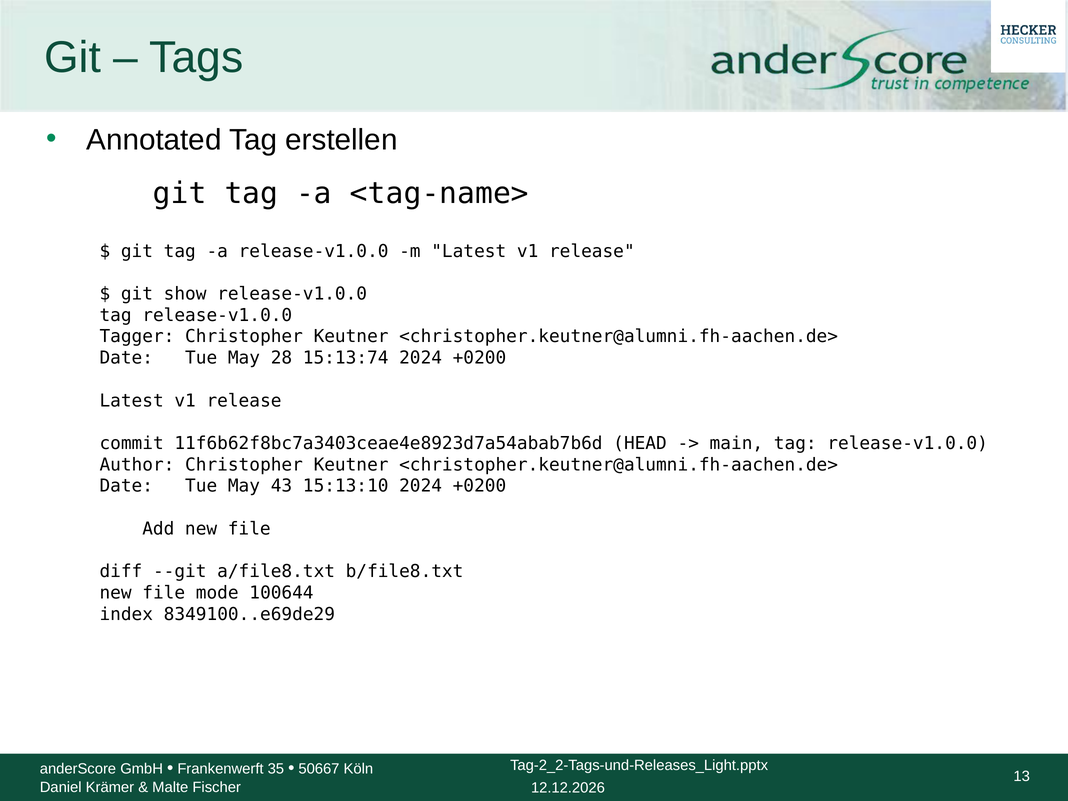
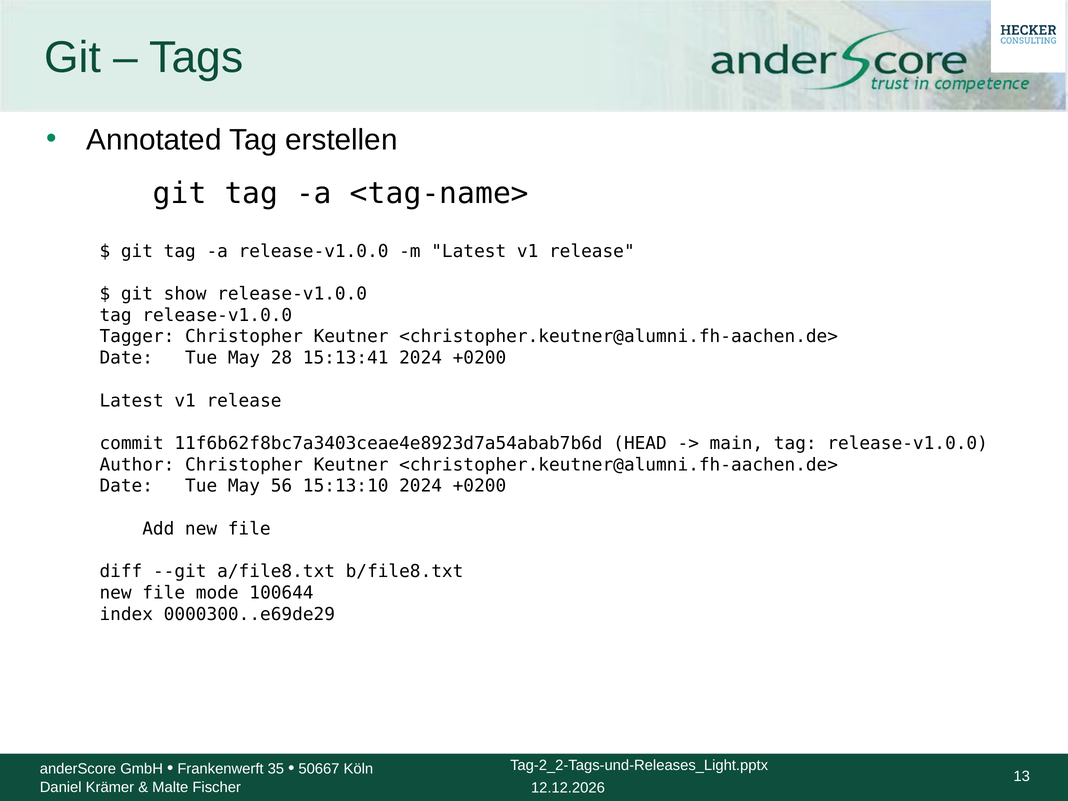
15:13:74: 15:13:74 -> 15:13:41 (346, 358)
43: 43 -> 56 (281, 486)
8349100..e69de29: 8349100..e69de29 -> 0000300..e69de29 (249, 614)
